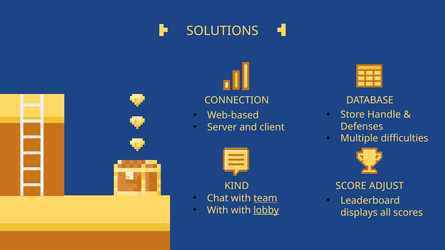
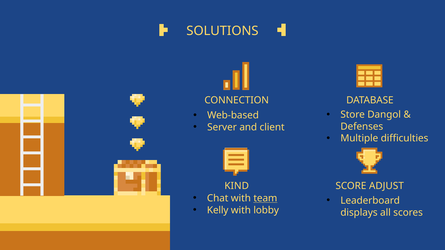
Handle: Handle -> Dangol (384, 115)
With: With -> Kelly (218, 210)
lobby underline: present -> none (266, 210)
